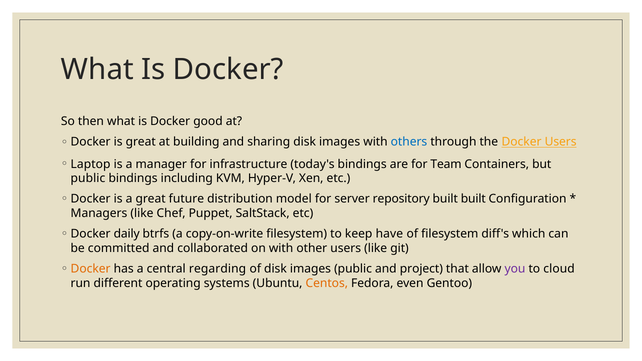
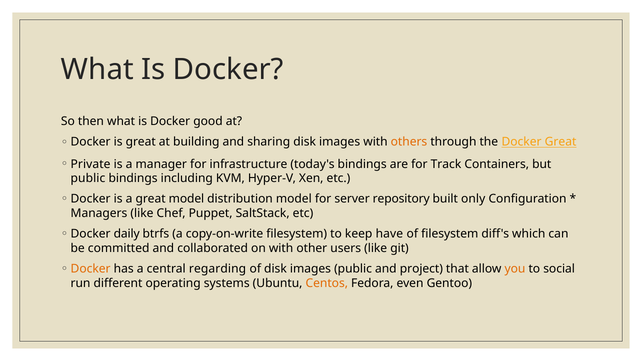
others colour: blue -> orange (409, 142)
Docker Users: Users -> Great (561, 142)
Laptop: Laptop -> Private (91, 164)
Team: Team -> Track (446, 164)
great future: future -> model (186, 199)
built built: built -> only (473, 199)
you colour: purple -> orange (515, 269)
cloud: cloud -> social (559, 269)
